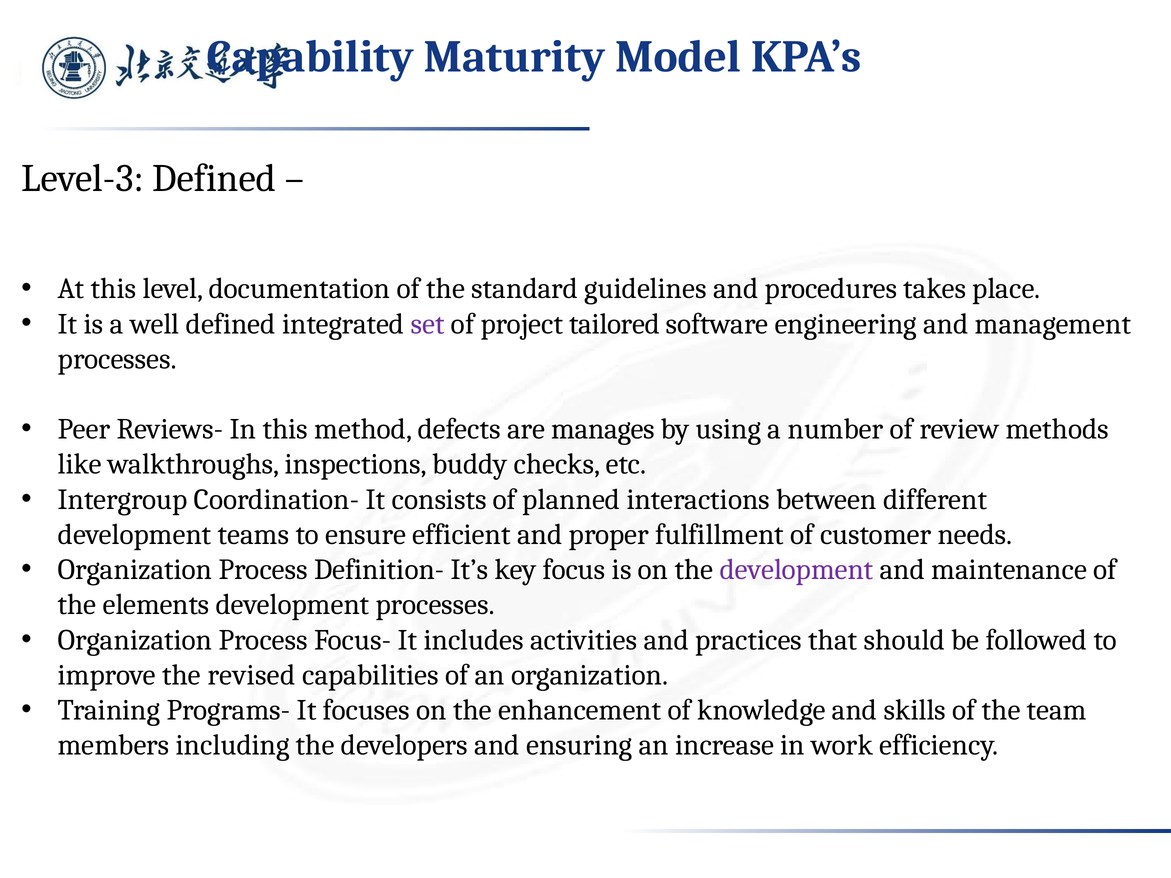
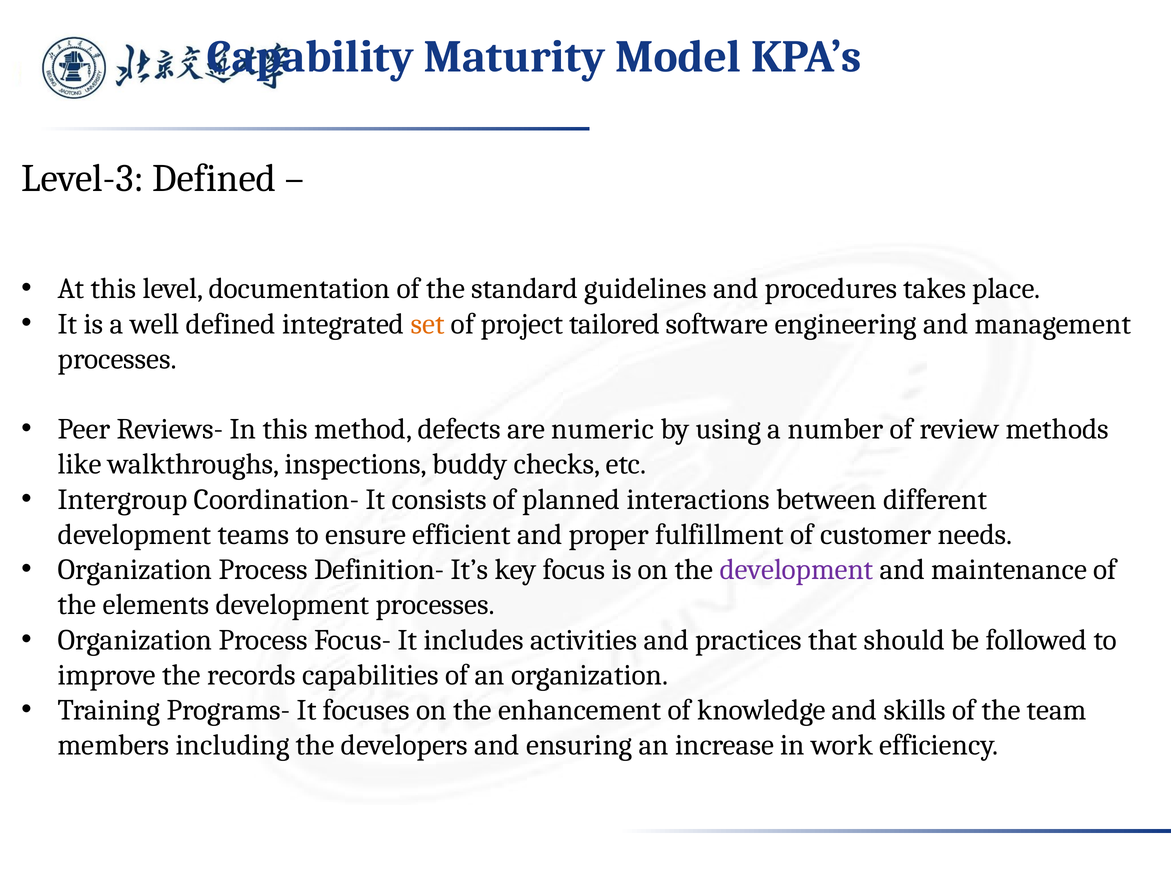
set colour: purple -> orange (428, 324)
manages: manages -> numeric (603, 429)
revised: revised -> records (252, 675)
